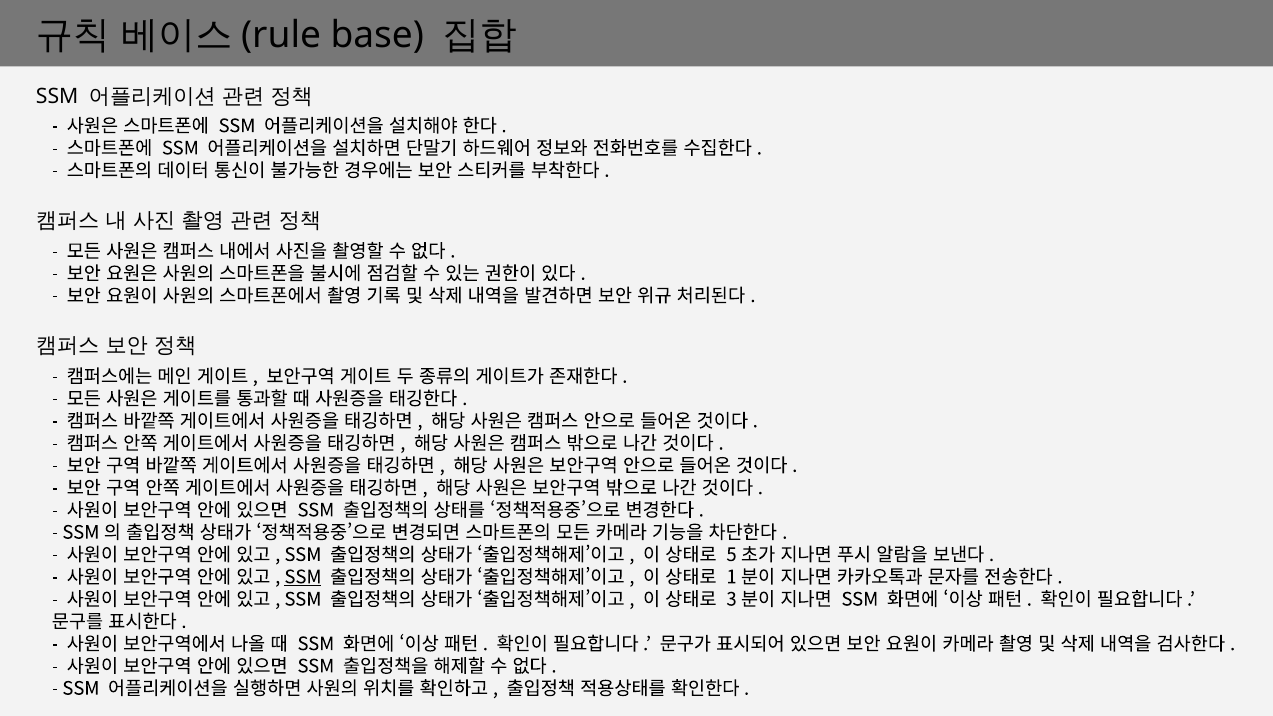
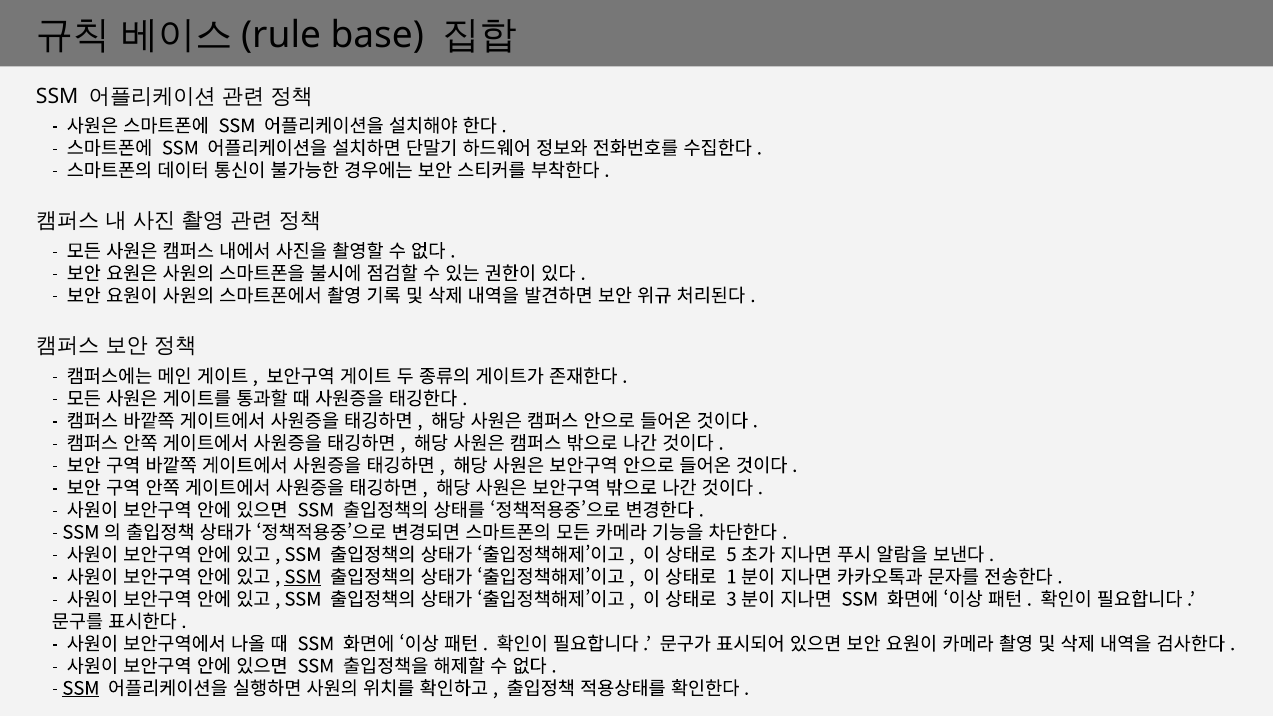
SSM underline: none -> present (81, 689)
